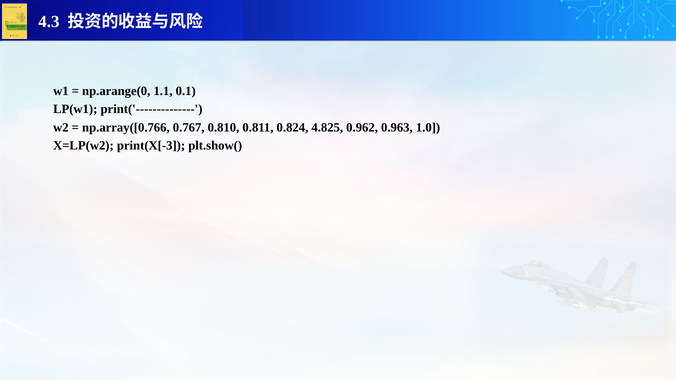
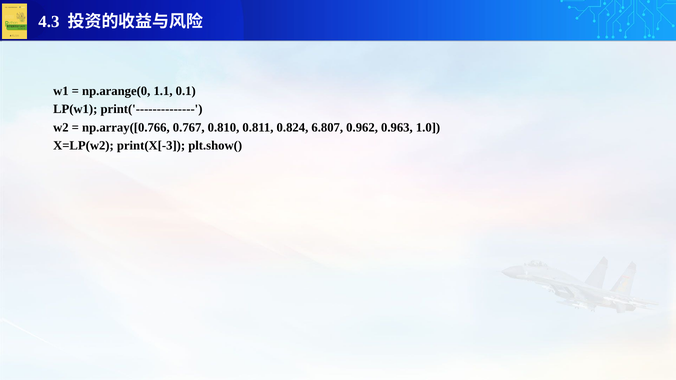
4.825: 4.825 -> 6.807 (327, 128)
